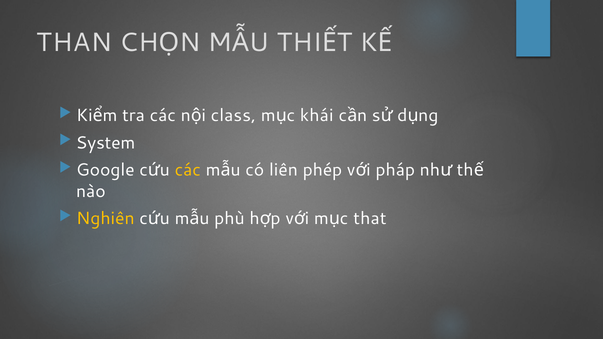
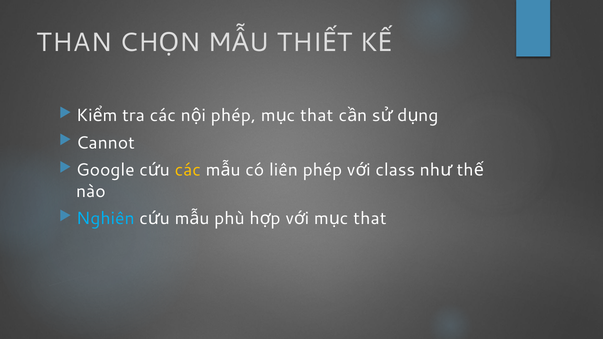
class: class -> phép (233, 116)
khái: khái -> that (317, 116)
System: System -> Cannot (105, 143)
pháp: pháp -> class (395, 170)
Nghiên colour: yellow -> light blue (105, 219)
